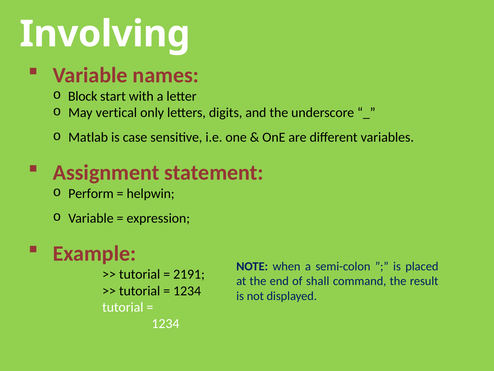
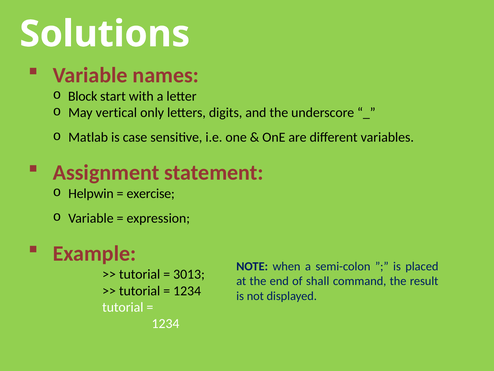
Involving: Involving -> Solutions (105, 34)
Perform: Perform -> Helpwin (91, 193)
helpwin: helpwin -> exercise (151, 193)
2191: 2191 -> 3013 (189, 274)
